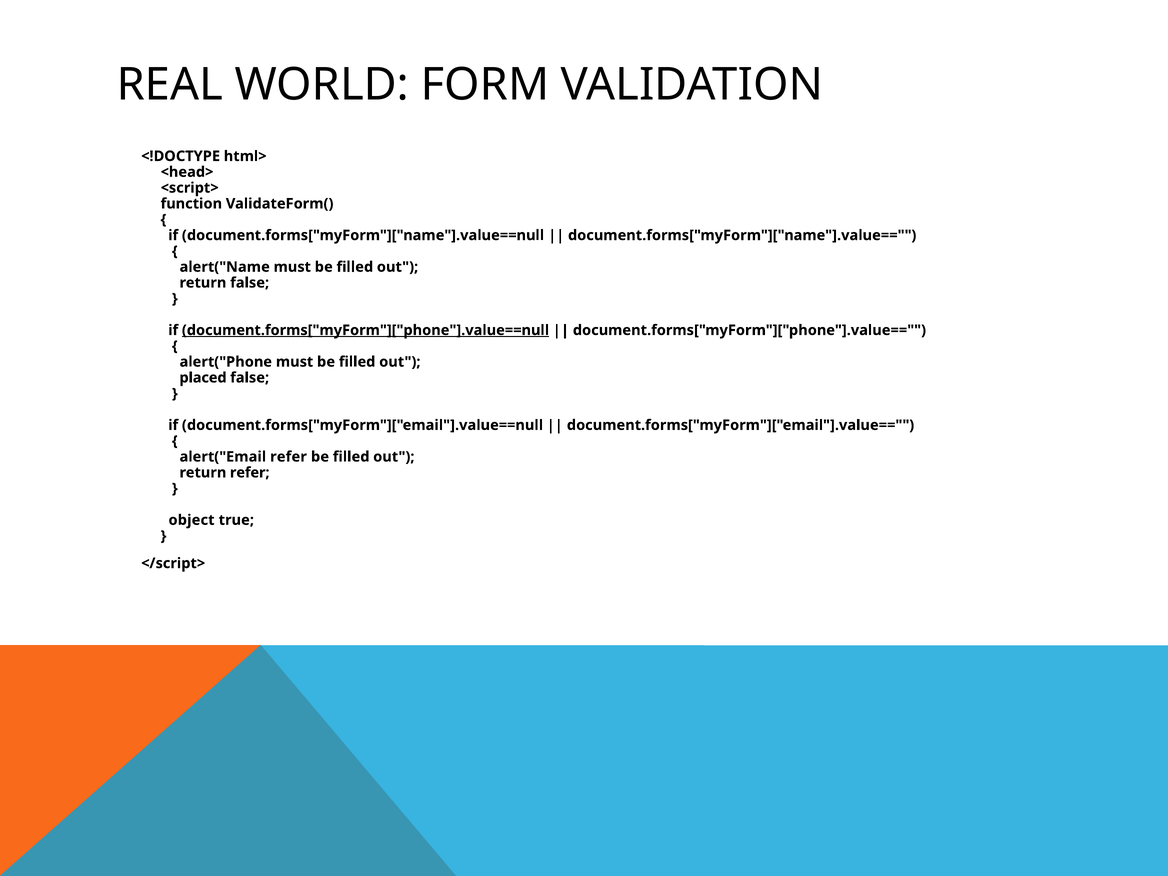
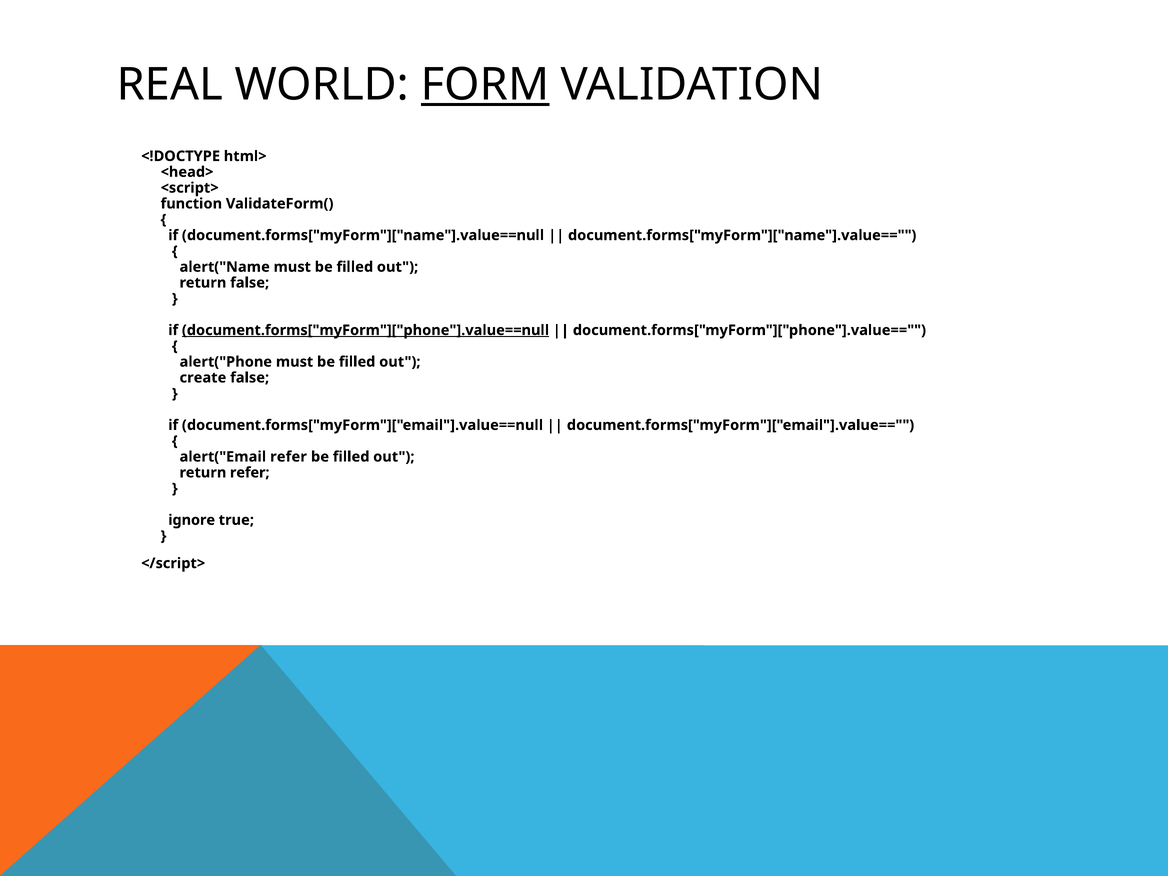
FORM underline: none -> present (485, 85)
placed: placed -> create (203, 378)
object: object -> ignore (192, 520)
